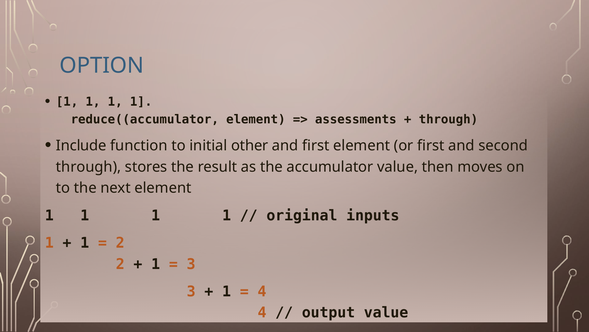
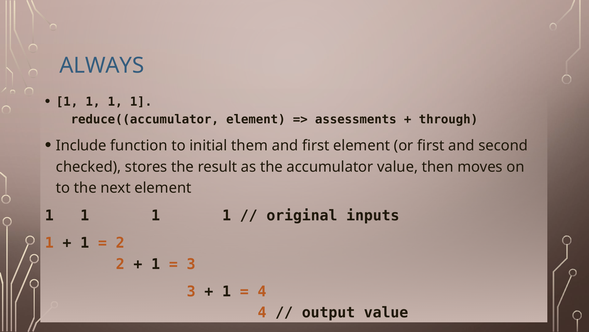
OPTION: OPTION -> ALWAYS (102, 65)
other: other -> them (250, 145)
through: through -> checked (89, 167)
